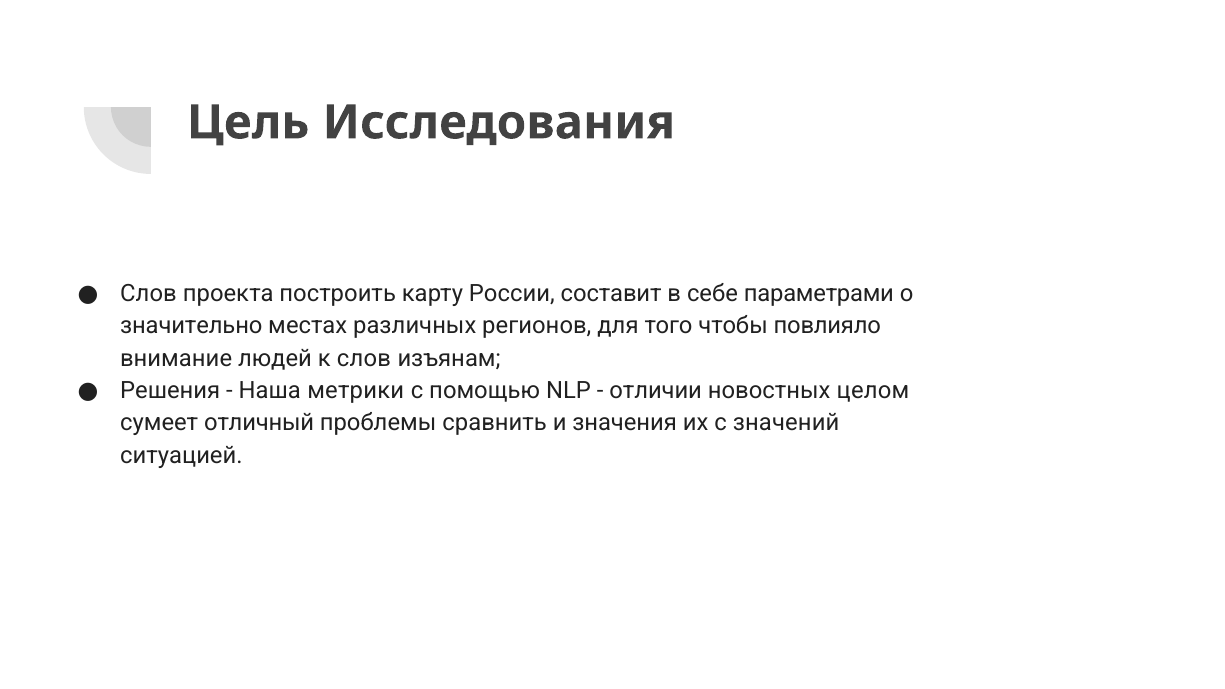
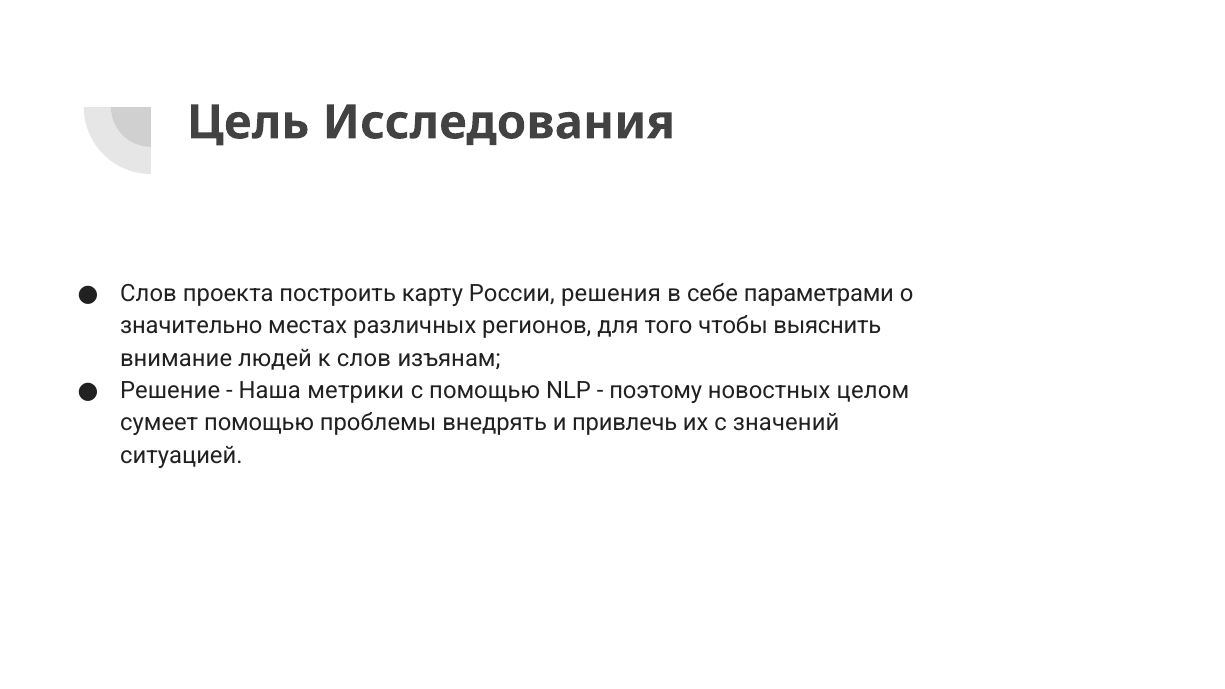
составит: составит -> решения (611, 294)
повлияло: повлияло -> выяснить (827, 326)
Решения: Решения -> Решение (170, 391)
отличии: отличии -> поэтому (656, 391)
сумеет отличный: отличный -> помощью (259, 423)
сравнить: сравнить -> внедрять (495, 423)
значения: значения -> привлечь (625, 423)
